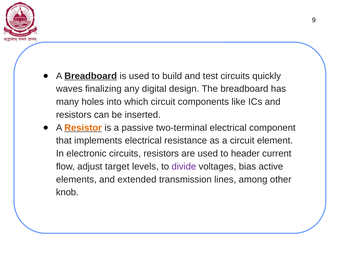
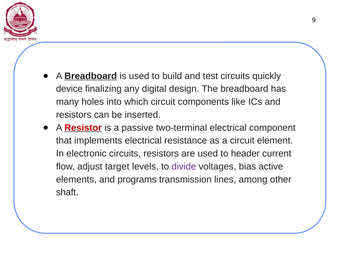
waves: waves -> device (69, 89)
Resistor colour: orange -> red (83, 128)
extended: extended -> programs (137, 179)
knob: knob -> shaft (67, 192)
